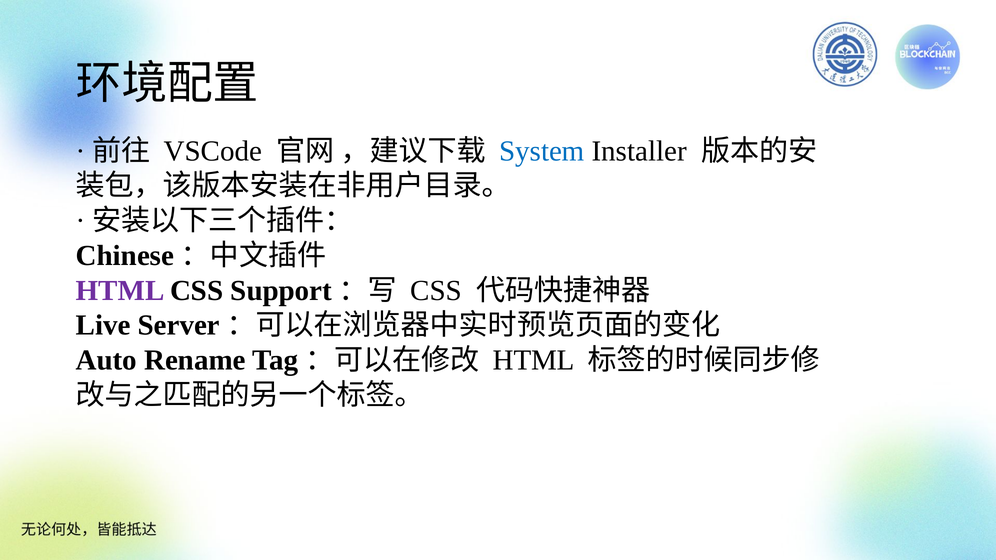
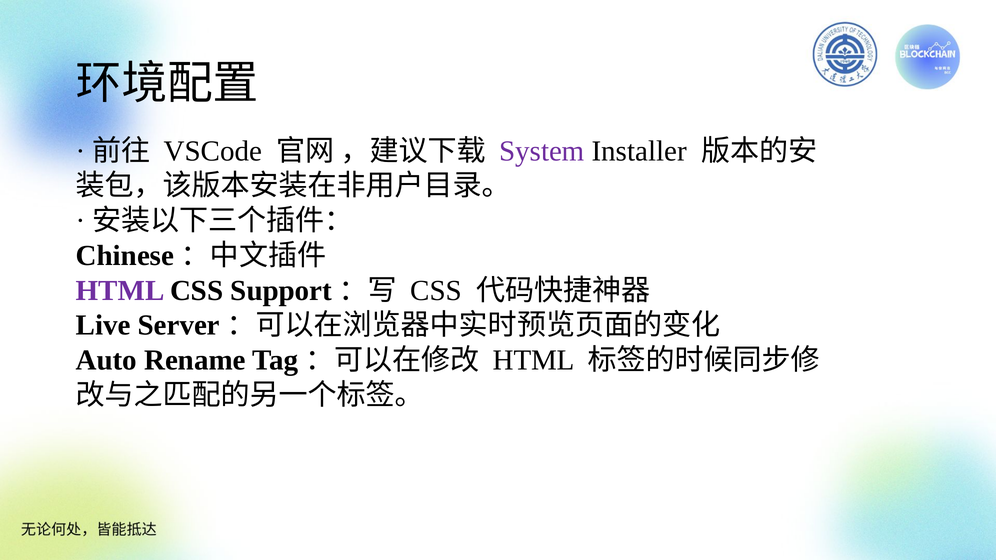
System colour: blue -> purple (542, 151)
